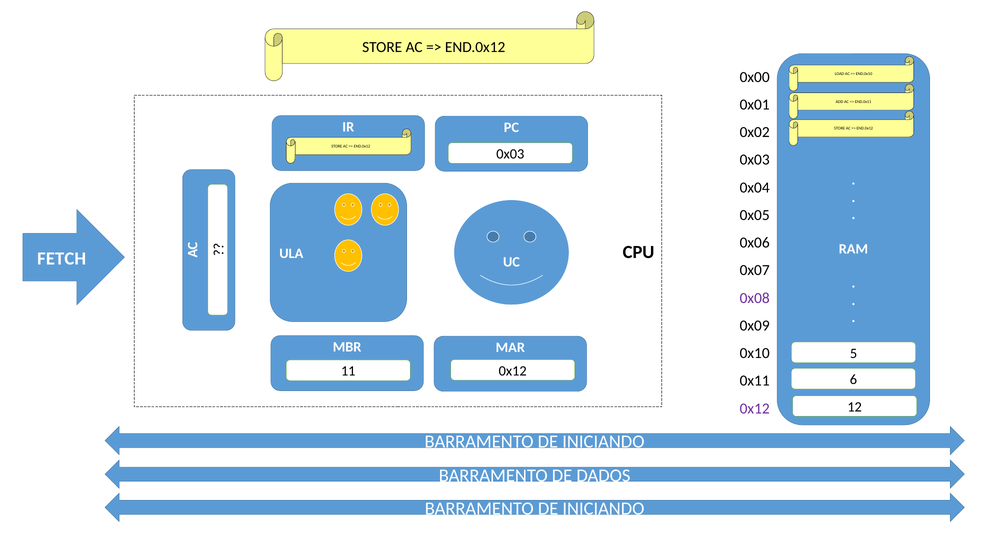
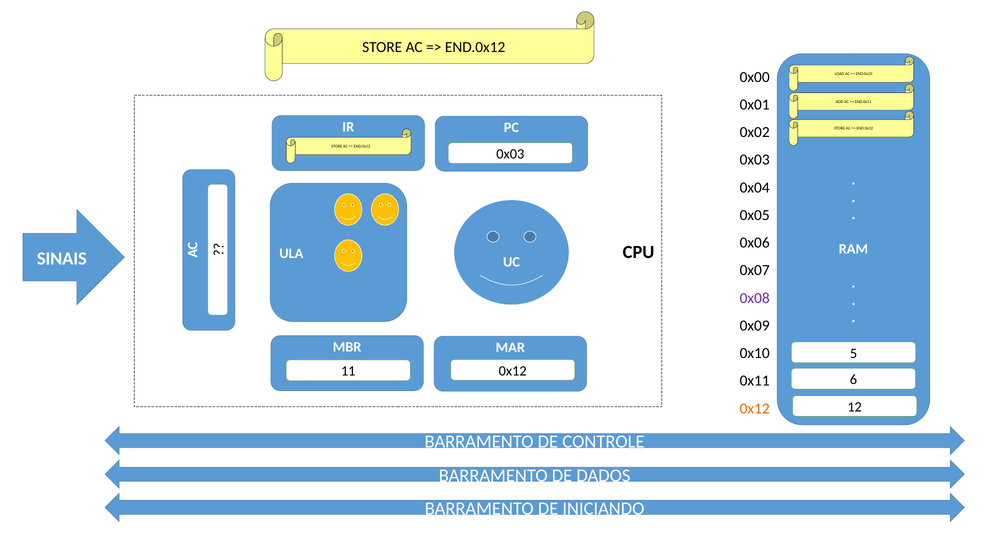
FETCH: FETCH -> SINAIS (62, 259)
0x12 colour: purple -> orange (755, 409)
INICIANDO: INICIANDO -> CONTROLE (603, 442)
